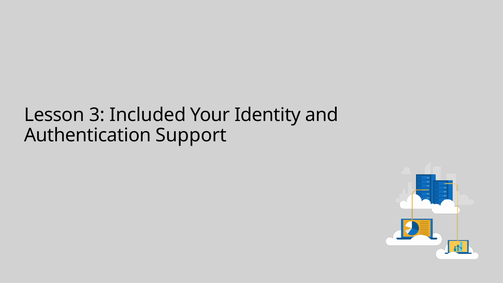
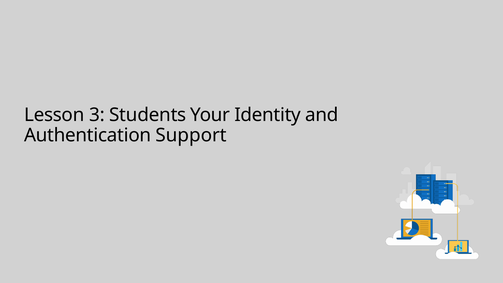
Included: Included -> Students (148, 115)
